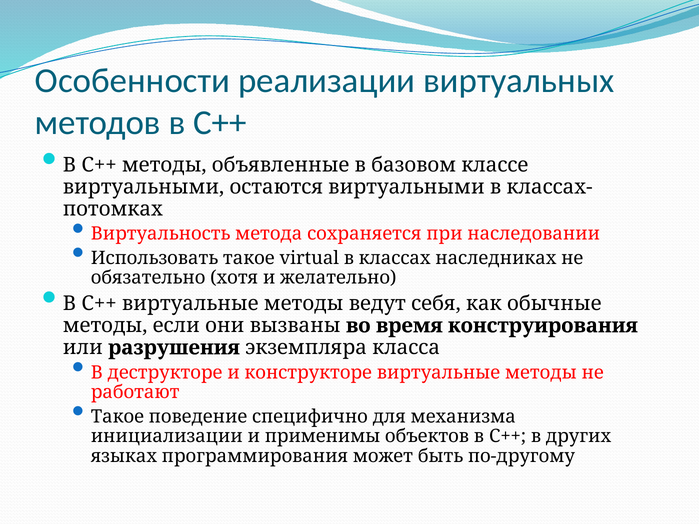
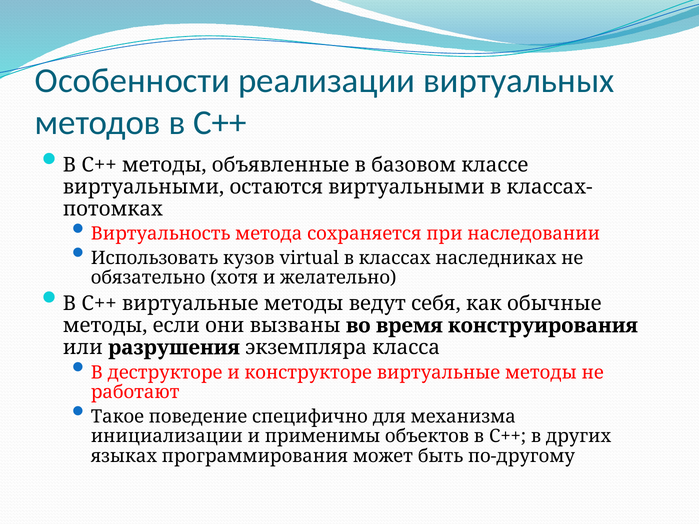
Использовать такое: такое -> кузов (249, 258)
